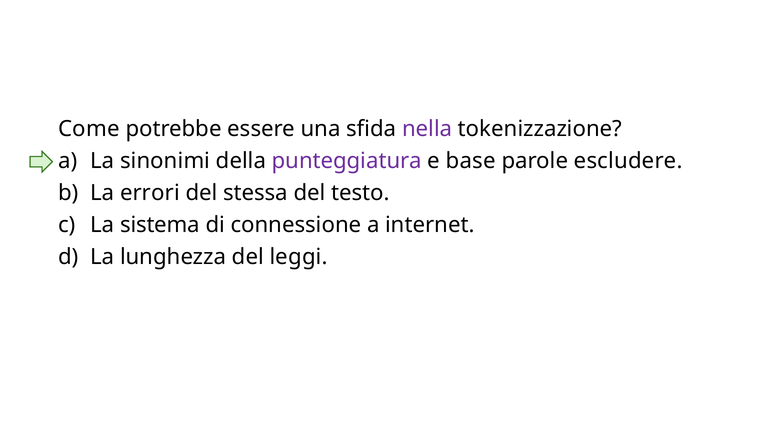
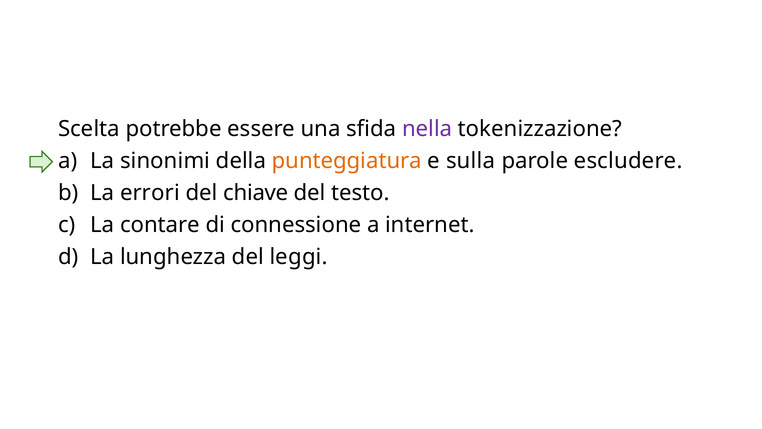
Come: Come -> Scelta (89, 129)
punteggiatura colour: purple -> orange (347, 161)
base: base -> sulla (471, 161)
stessa: stessa -> chiave (256, 193)
sistema: sistema -> contare (160, 225)
